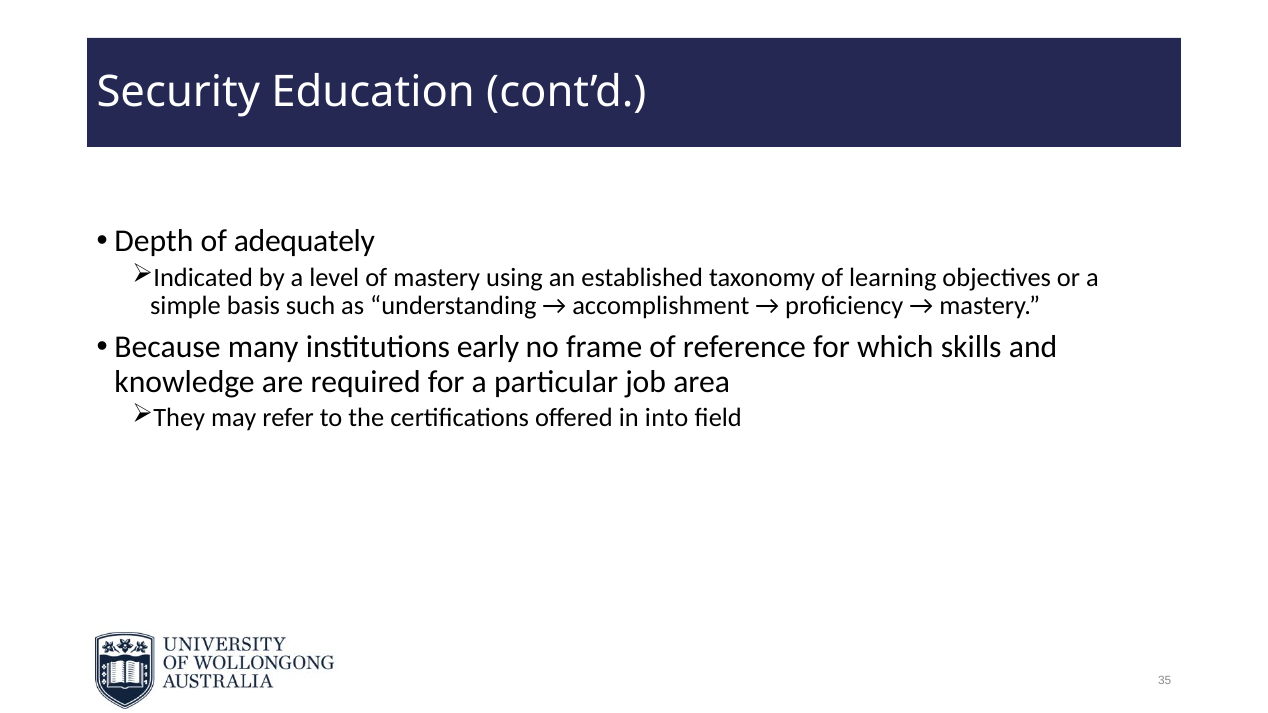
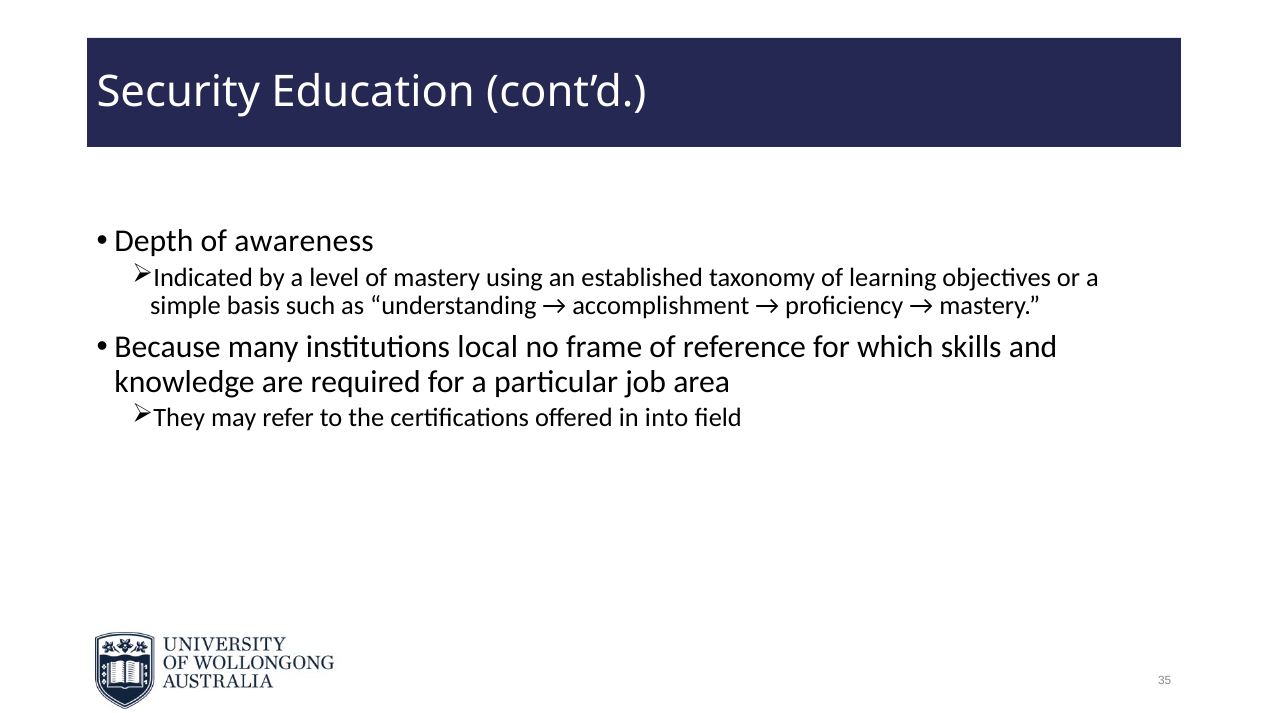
adequately: adequately -> awareness (304, 242)
early: early -> local (488, 348)
